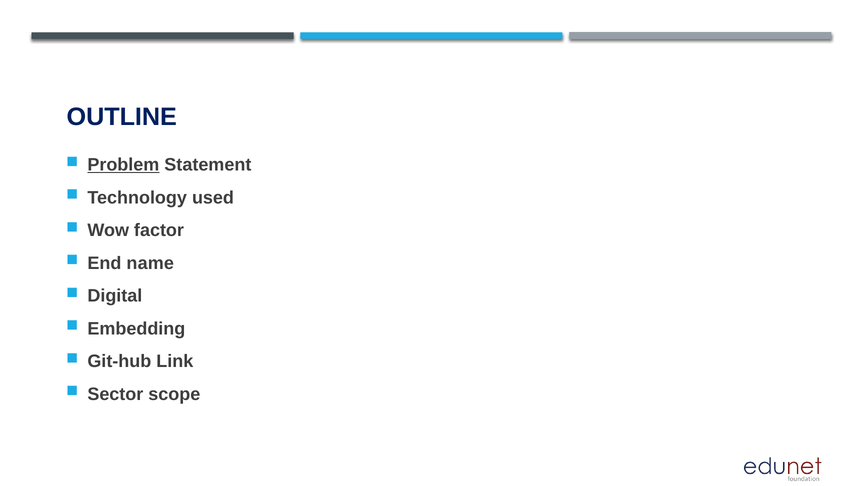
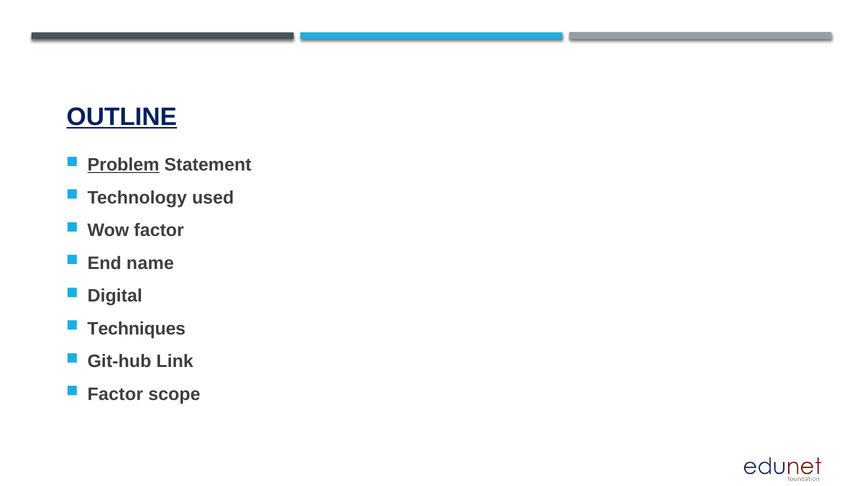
OUTLINE underline: none -> present (122, 117)
Embedding: Embedding -> Techniques (136, 328)
Sector: Sector -> Factor (115, 394)
